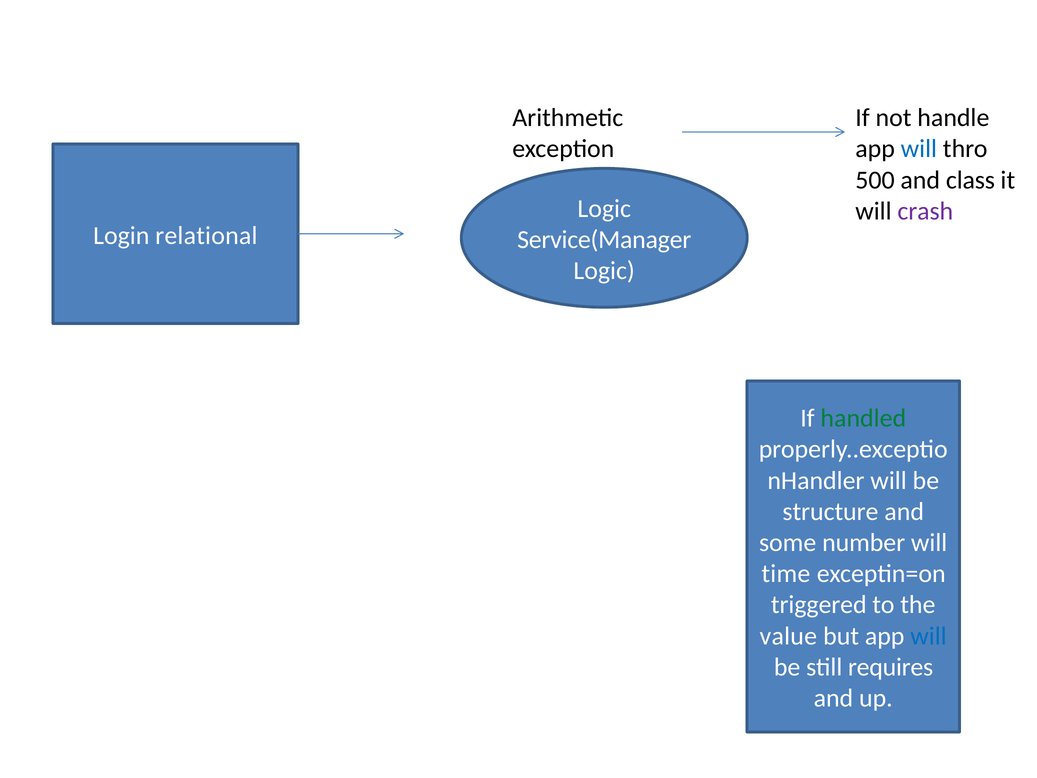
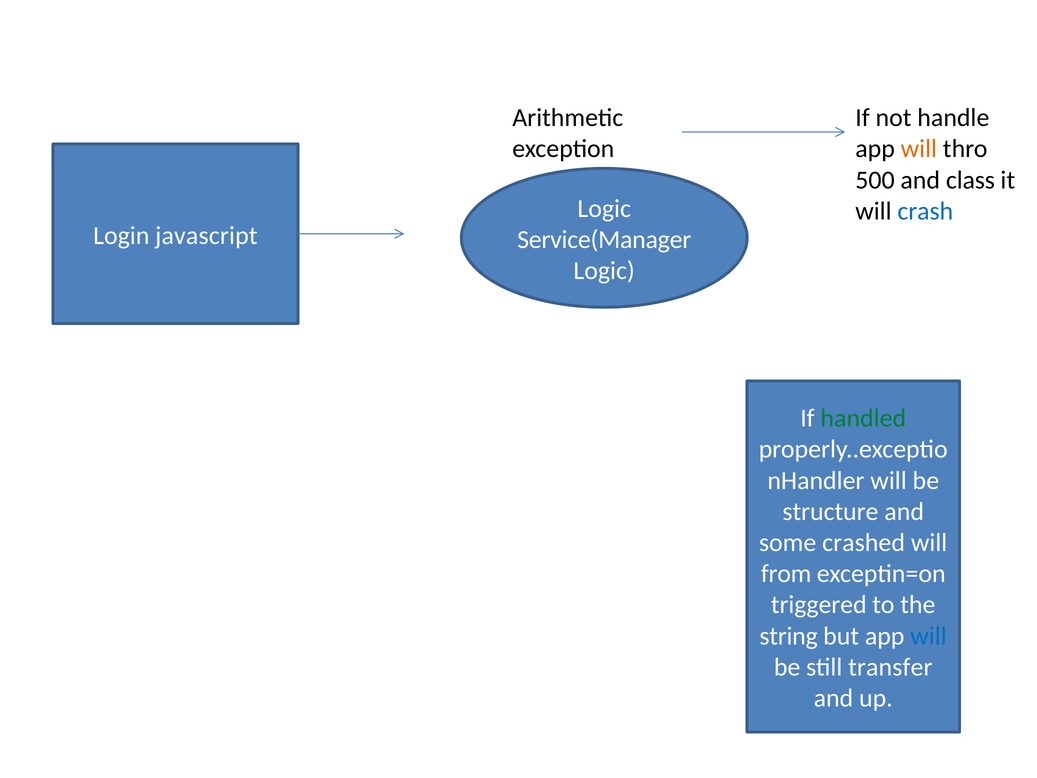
will colour: blue -> orange (919, 149)
crash colour: purple -> blue (925, 211)
relational: relational -> javascript (206, 235)
number: number -> crashed (864, 543)
time: time -> from (786, 574)
value: value -> string (789, 636)
requires: requires -> transfer (890, 667)
